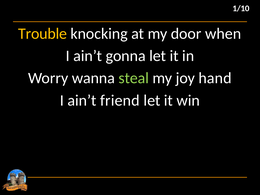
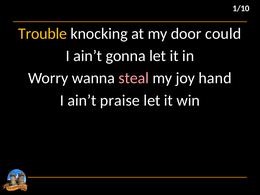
when: when -> could (223, 34)
steal colour: light green -> pink (134, 78)
friend: friend -> praise (120, 100)
